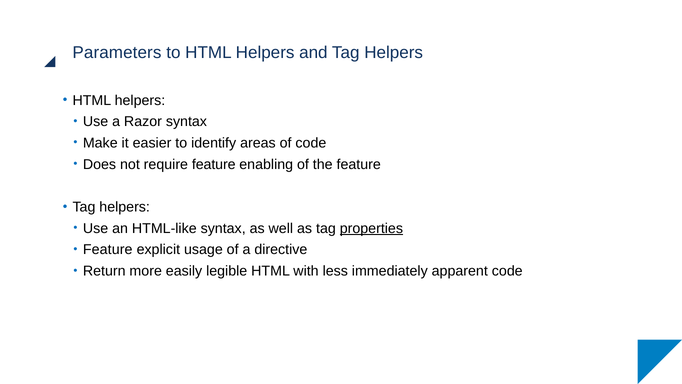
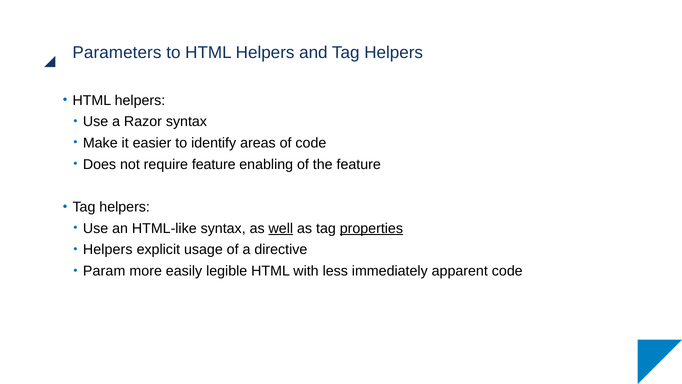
well underline: none -> present (281, 228)
Feature: Feature -> Helpers (108, 250)
Return: Return -> Param (104, 271)
